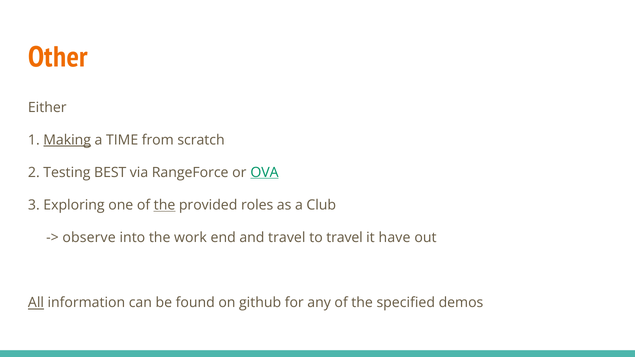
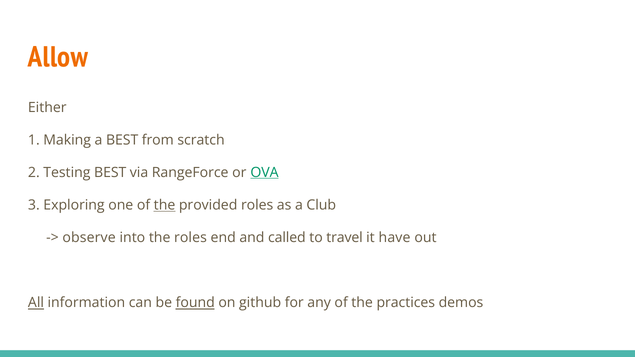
Other: Other -> Allow (58, 57)
Making underline: present -> none (67, 140)
a TIME: TIME -> BEST (122, 140)
the work: work -> roles (190, 238)
and travel: travel -> called (287, 238)
found underline: none -> present (195, 303)
specified: specified -> practices (406, 303)
